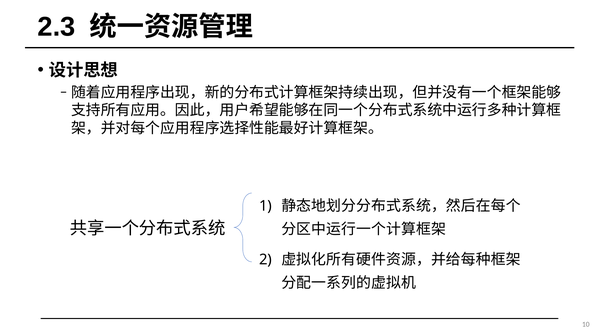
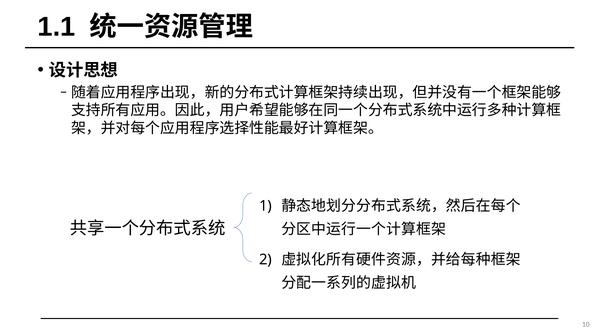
2.3: 2.3 -> 1.1 (57, 27)
